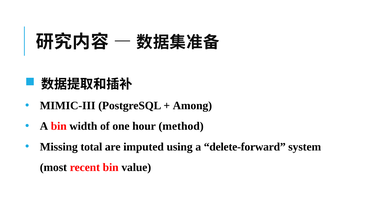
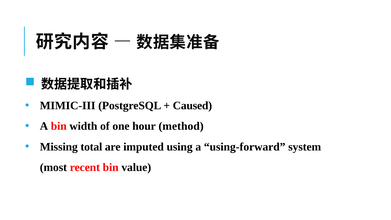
Among: Among -> Caused (192, 106)
delete-forward: delete-forward -> using-forward (245, 147)
